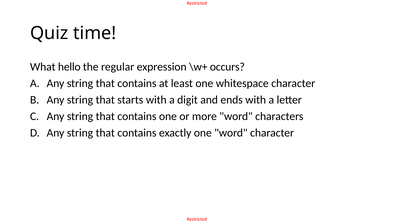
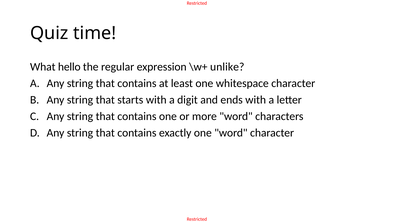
occurs: occurs -> unlike (227, 67)
